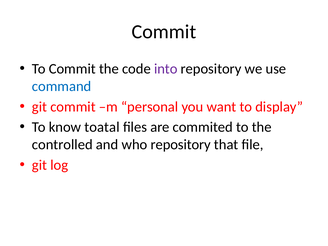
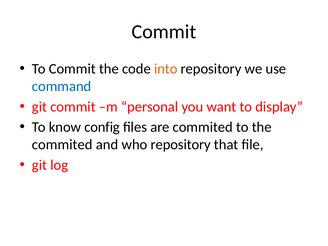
into colour: purple -> orange (166, 69)
toatal: toatal -> config (102, 127)
controlled: controlled -> commited (62, 145)
